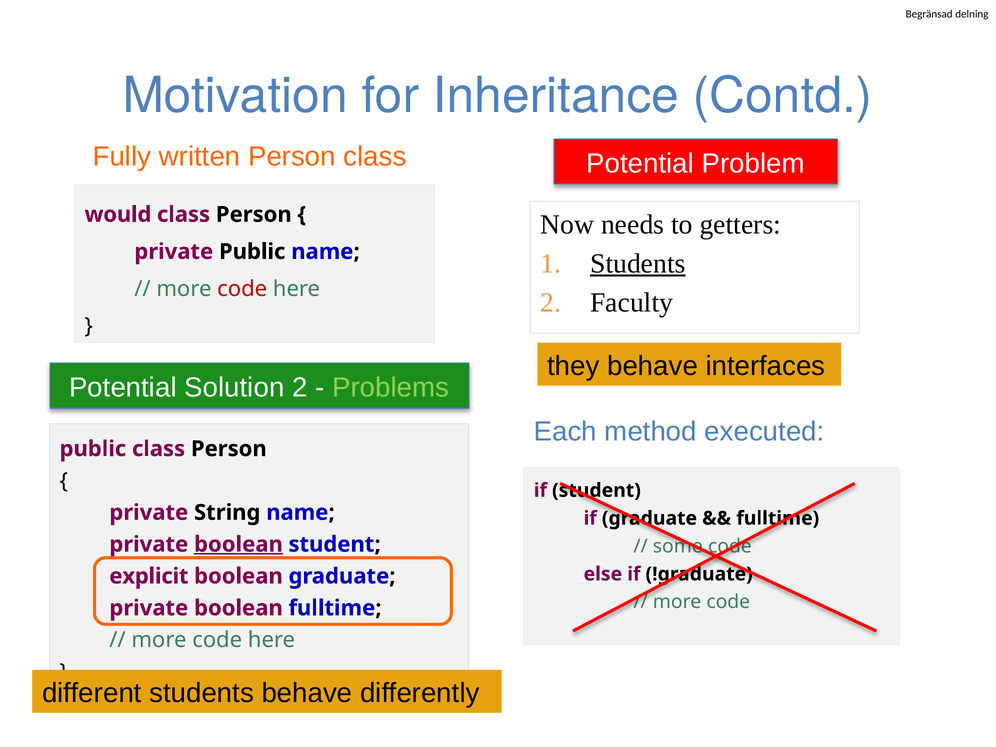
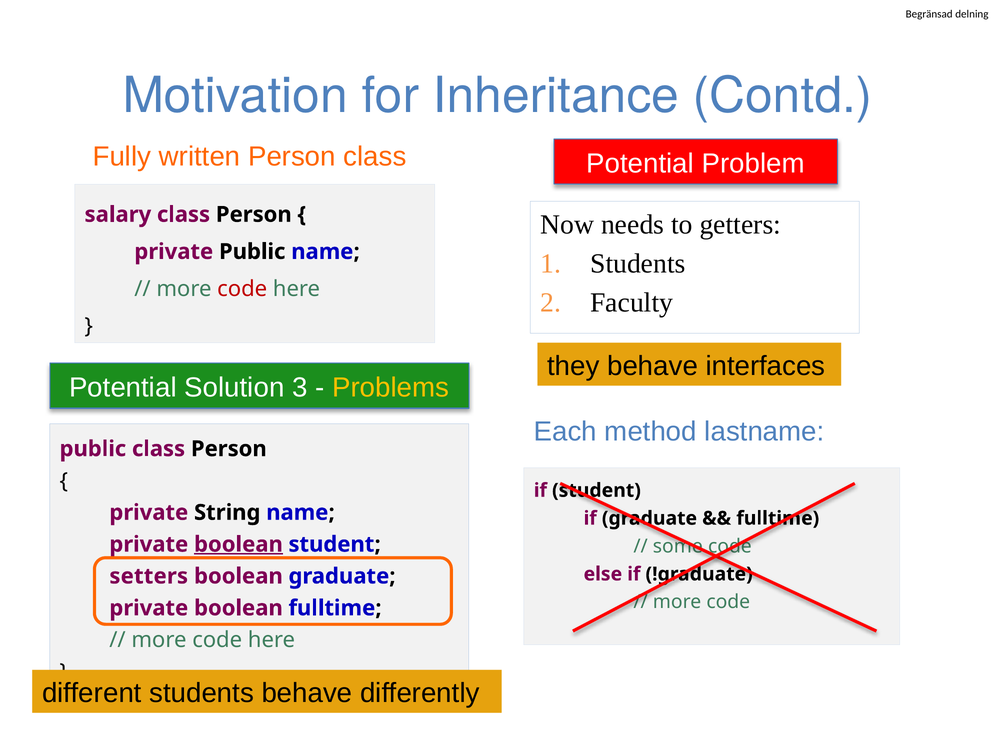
would: would -> salary (118, 215)
Students underline: present -> none (638, 264)
Solution 2: 2 -> 3 (300, 388)
Problems colour: light green -> yellow (391, 388)
executed: executed -> lastname (764, 431)
explicit: explicit -> setters (149, 576)
